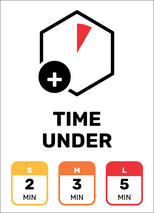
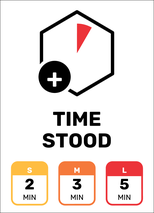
UNDER: UNDER -> STOOD (77, 141)
